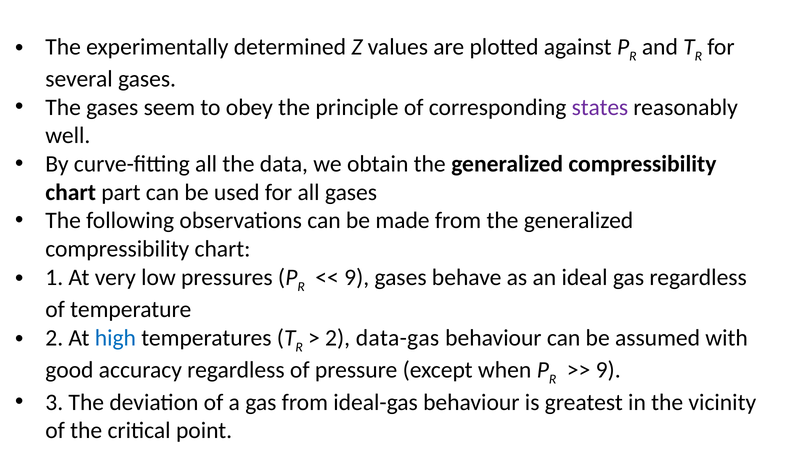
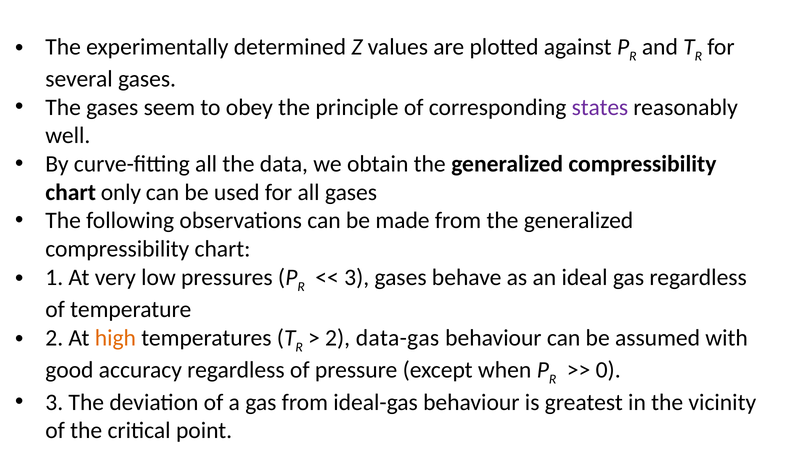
part: part -> only (121, 192)
9: 9 -> 3 (357, 277)
high colour: blue -> orange (115, 338)
9: 9 -> 0 (608, 370)
